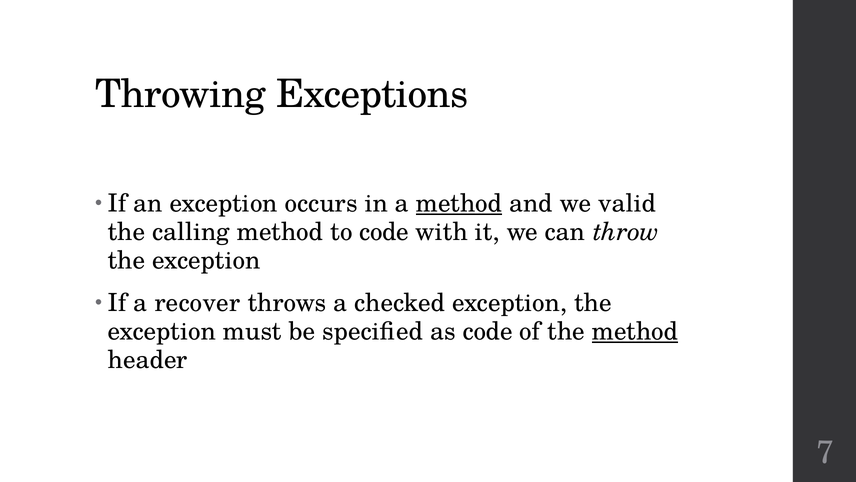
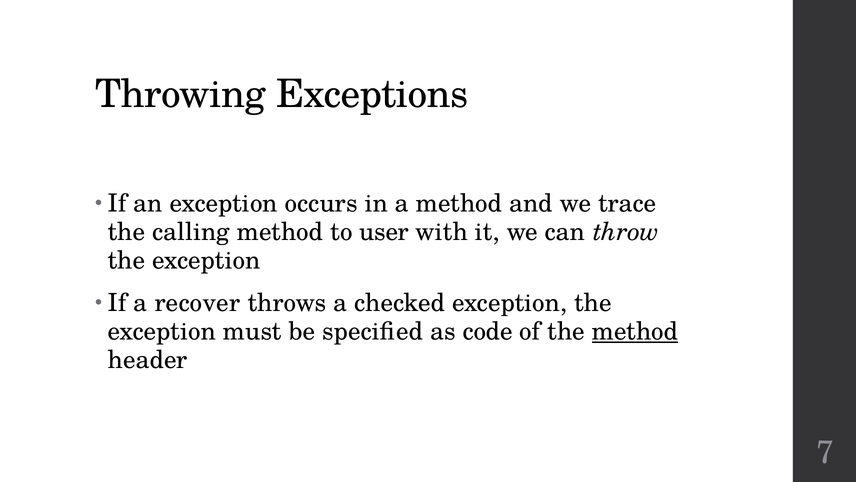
method underline: present -> none (459, 203)
valid: valid -> trace (627, 203)
to code: code -> user (384, 232)
